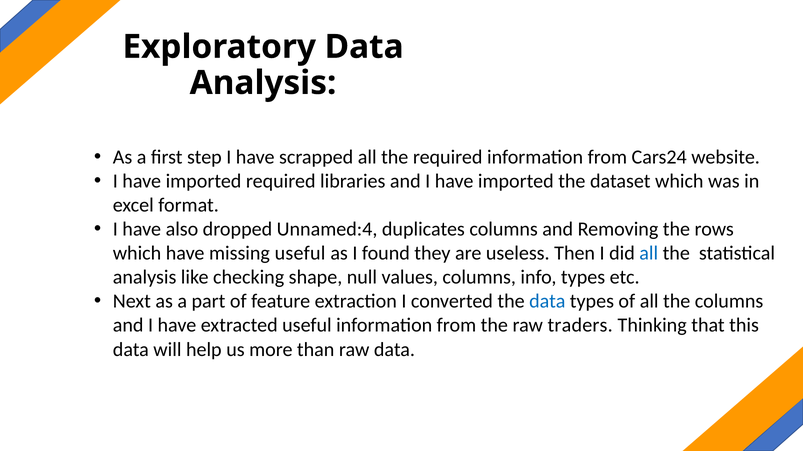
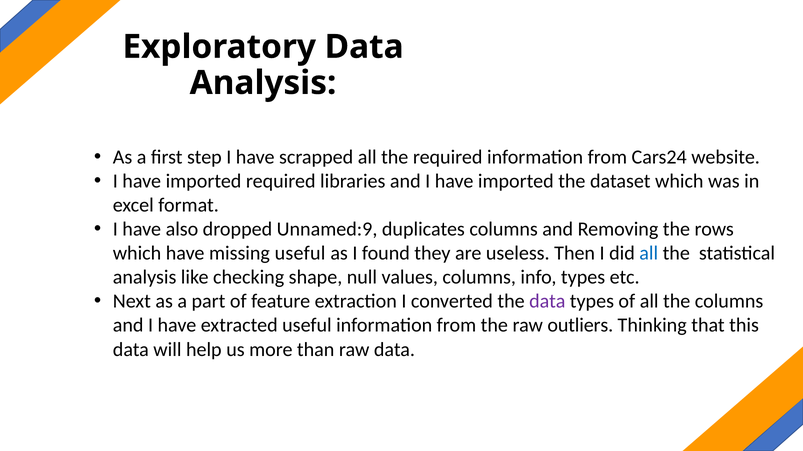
Unnamed:4: Unnamed:4 -> Unnamed:9 (327, 230)
data colour: blue -> purple (547, 302)
traders: traders -> outliers (580, 326)
